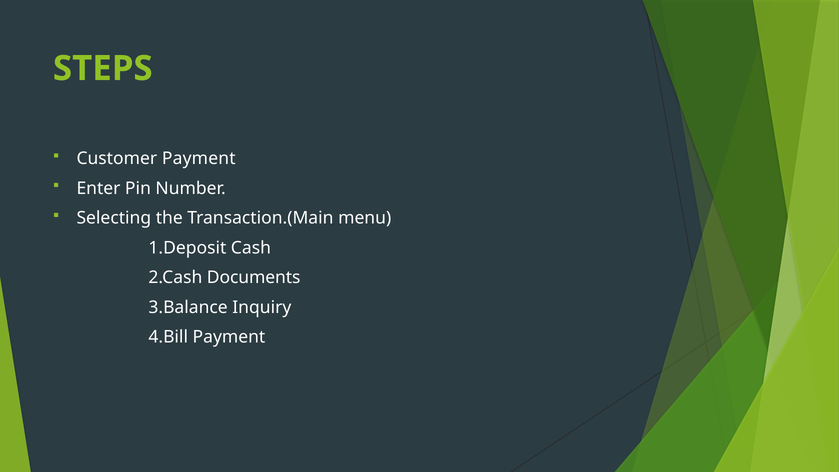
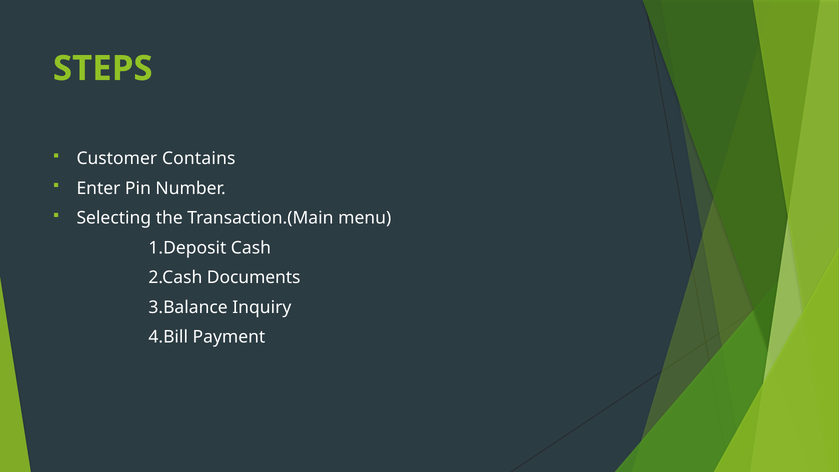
Customer Payment: Payment -> Contains (199, 159)
